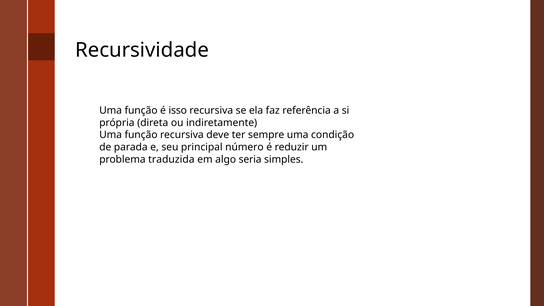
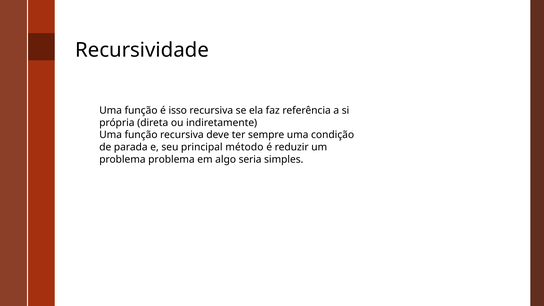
número: número -> método (244, 147)
problema traduzida: traduzida -> problema (171, 159)
